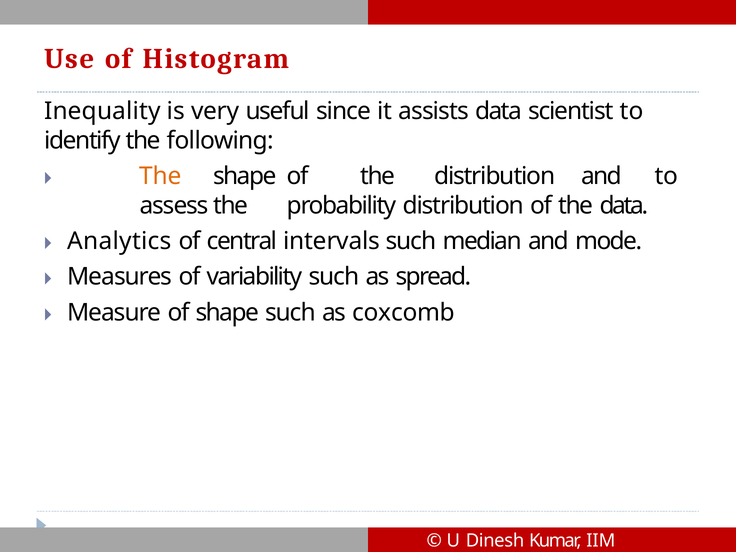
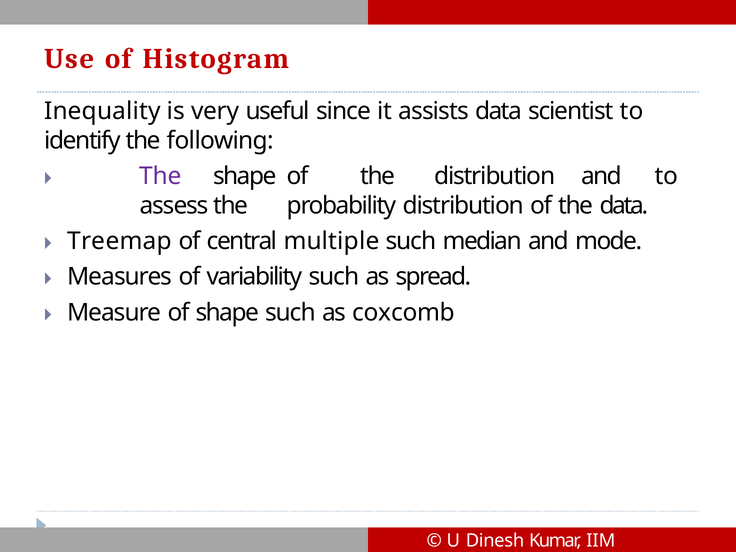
The colour: orange -> purple (160, 176)
Analytics: Analytics -> Treemap (120, 241)
intervals: intervals -> multiple (332, 241)
